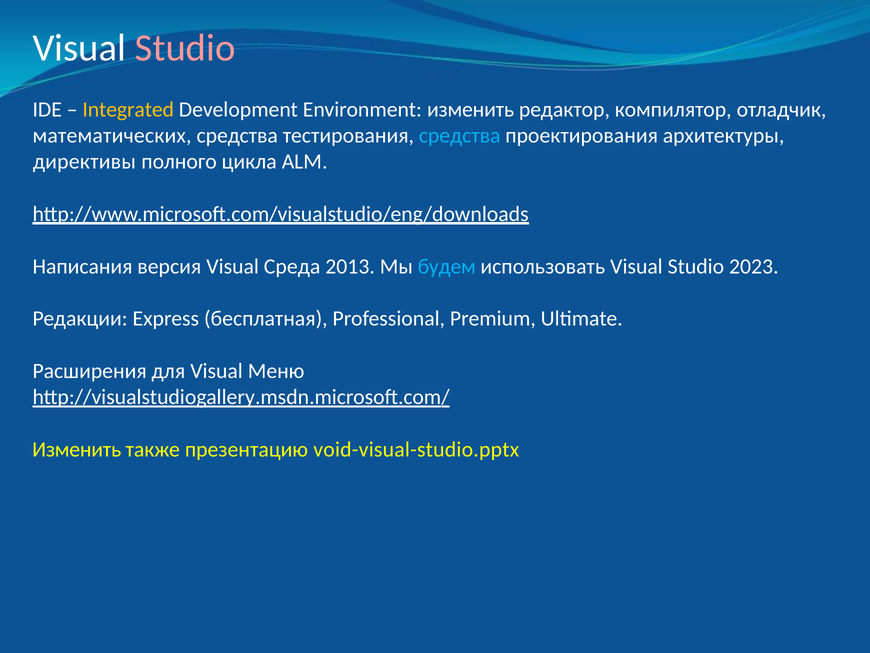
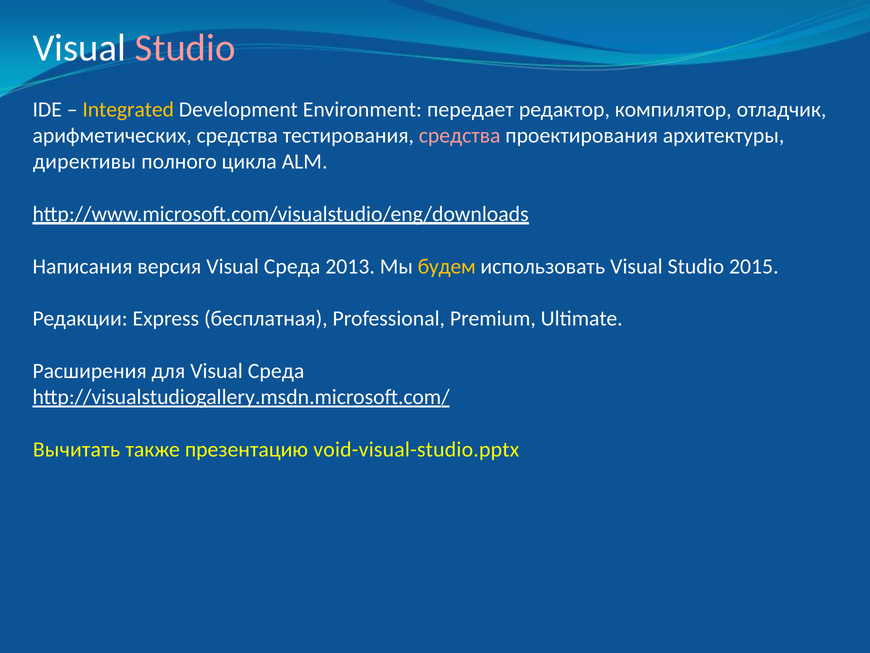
Environment изменить: изменить -> передает (470, 109)
математических: математических -> арифметических (112, 135)
средства colour: light blue -> pink (460, 135)
будем colour: light blue -> yellow (447, 266)
2023: 2023 -> 2015 (754, 266)
для Visual Меню: Меню -> Среда (276, 371)
Изменить: Изменить -> Вычитать (76, 449)
